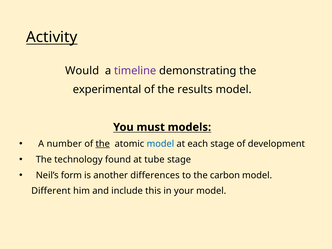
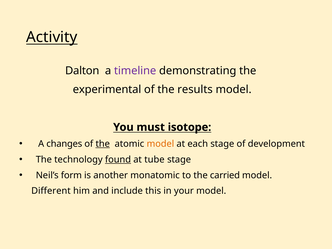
Would: Would -> Dalton (82, 71)
models: models -> isotope (189, 127)
number: number -> changes (64, 144)
model colour: blue -> orange (160, 144)
found underline: none -> present (118, 160)
differences: differences -> monatomic (155, 175)
carbon: carbon -> carried (225, 175)
